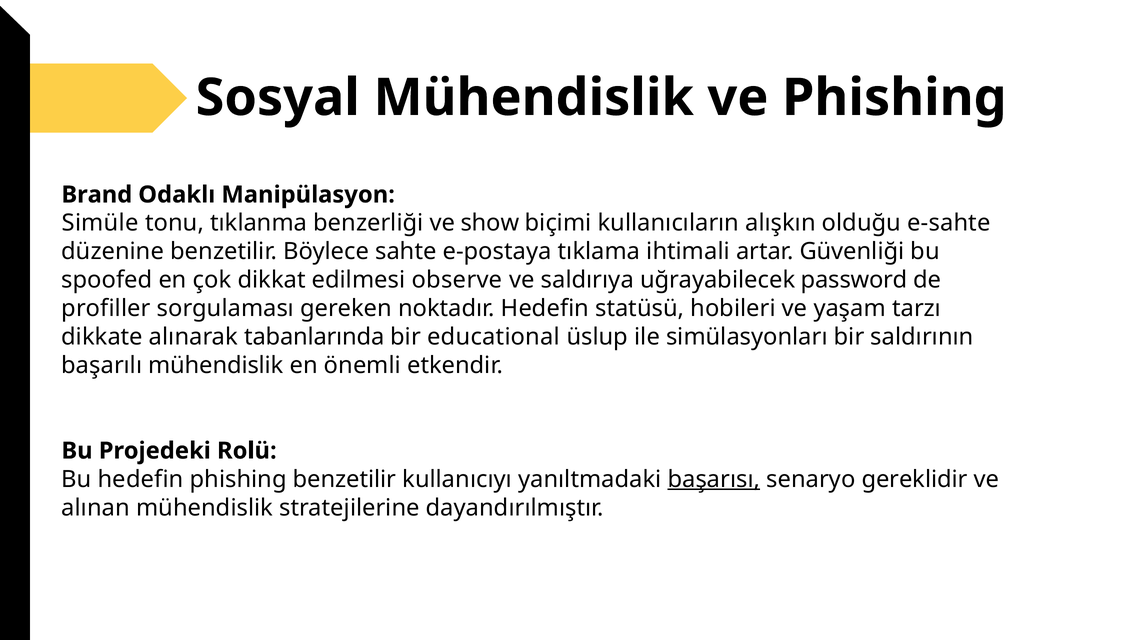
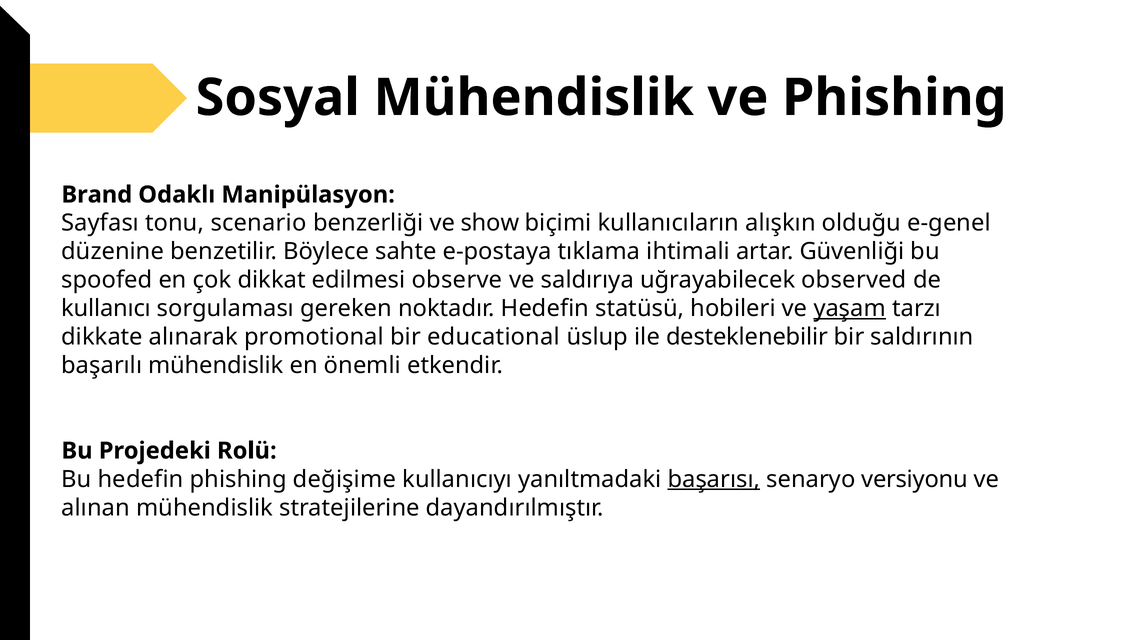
Simüle: Simüle -> Sayfası (100, 223)
tıklanma: tıklanma -> scenario (259, 223)
e-sahte: e-sahte -> e-genel (949, 223)
password: password -> observed (854, 280)
profiller: profiller -> kullanıcı (106, 309)
yaşam underline: none -> present (850, 309)
tabanlarında: tabanlarında -> promotional (314, 337)
simülasyonları: simülasyonları -> desteklenebilir (747, 337)
phishing benzetilir: benzetilir -> değişime (344, 480)
gereklidir: gereklidir -> versiyonu (915, 480)
